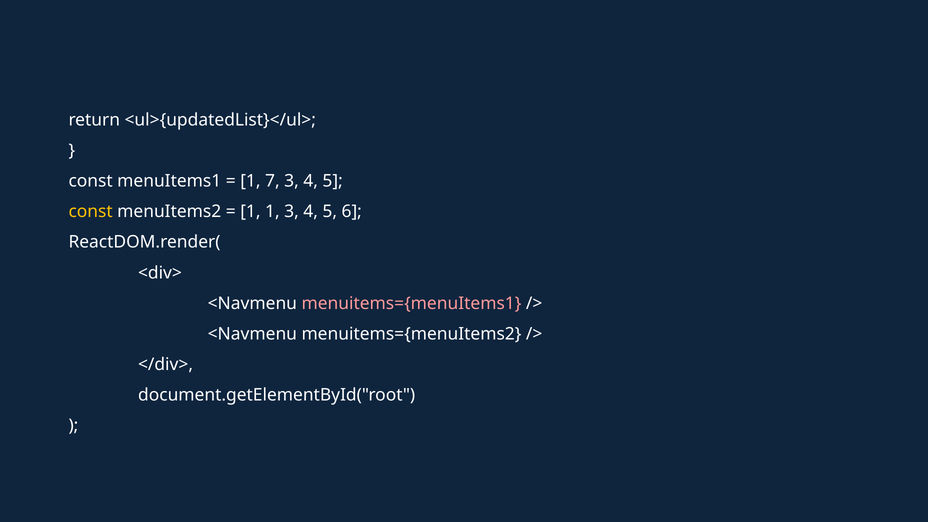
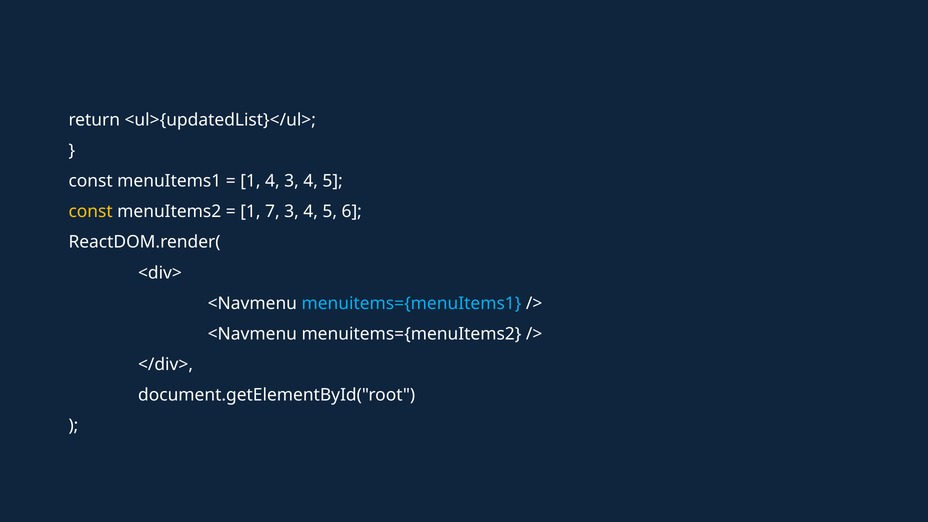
1 7: 7 -> 4 (272, 181)
1 1: 1 -> 7 (272, 212)
menuitems={menuItems1 colour: pink -> light blue (411, 303)
